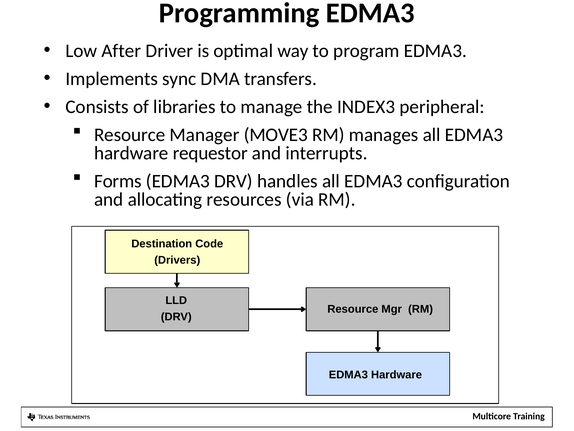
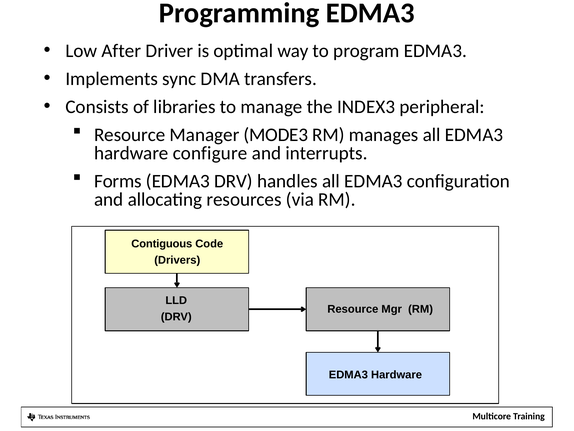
MOVE3: MOVE3 -> MODE3 (276, 135)
requestor: requestor -> configure (210, 153)
Destination: Destination -> Contiguous (162, 244)
